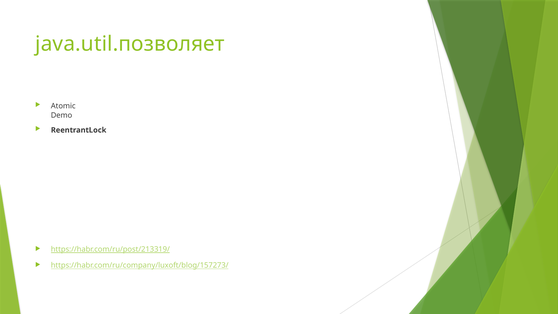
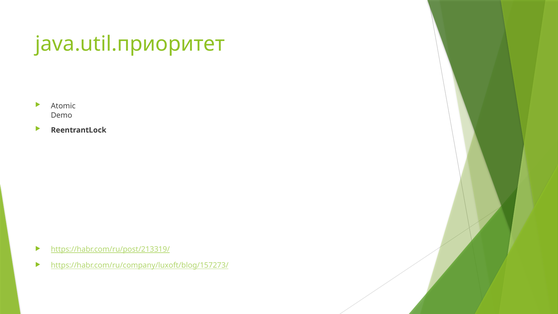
java.util.позволяет: java.util.позволяет -> java.util.приоритет (130, 44)
